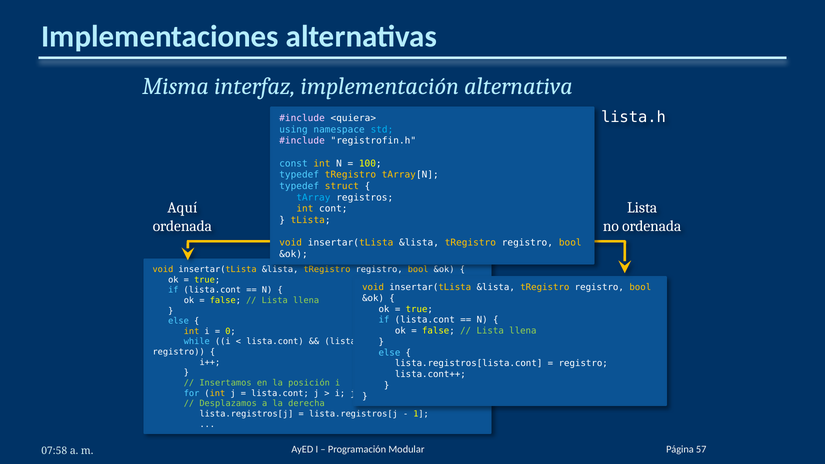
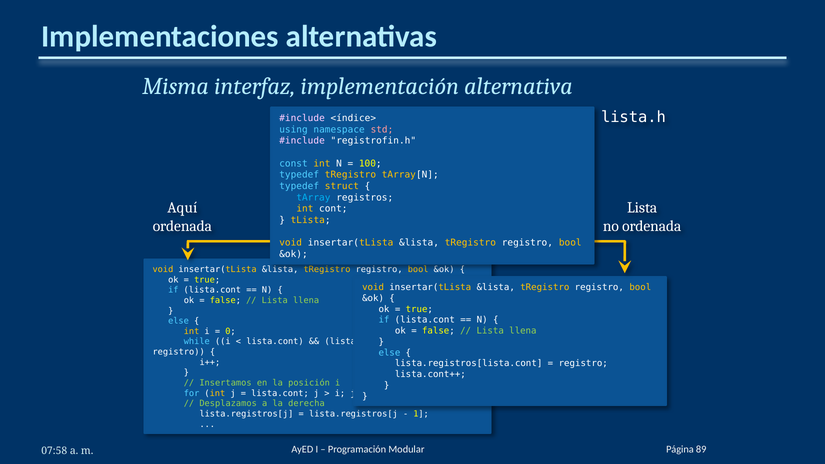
<quiera>: <quiera> -> <índice> (353, 118)
std colour: light blue -> pink (382, 130)
57: 57 -> 89 (701, 449)
